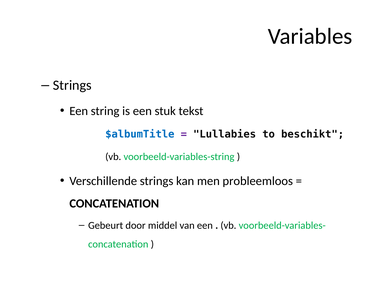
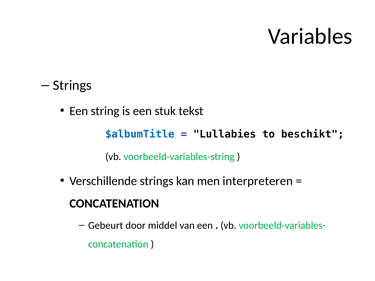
probleemloos: probleemloos -> interpreteren (258, 181)
